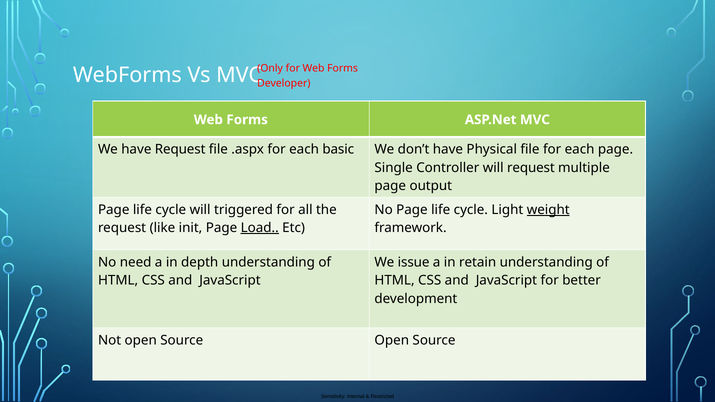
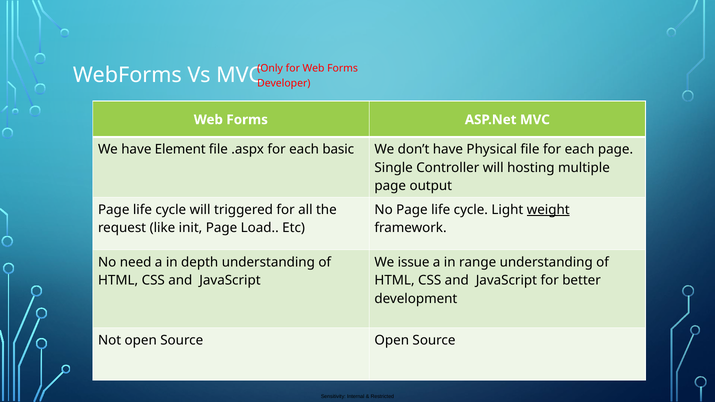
have Request: Request -> Element (180, 150)
will request: request -> hosting (531, 168)
Load underline: present -> none (260, 228)
retain: retain -> range (478, 262)
